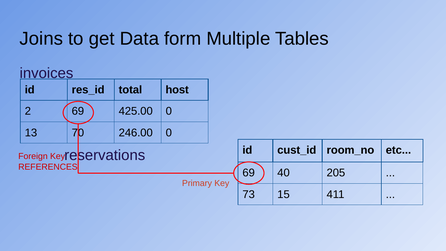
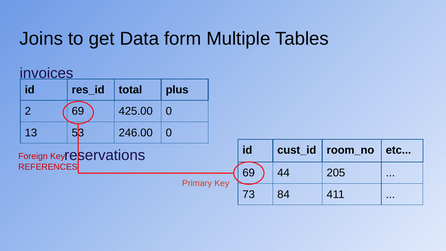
host: host -> plus (177, 90)
70: 70 -> 53 (78, 133)
40: 40 -> 44 (284, 173)
15: 15 -> 84 (284, 194)
